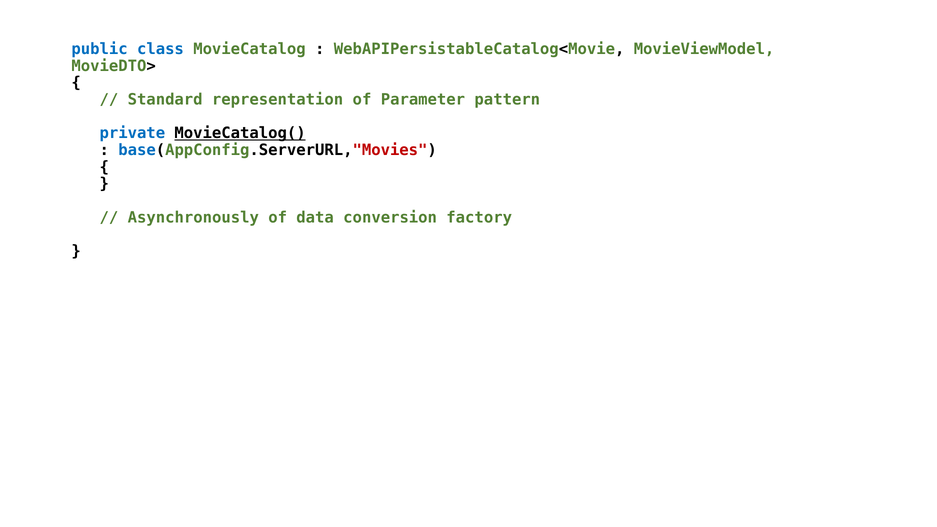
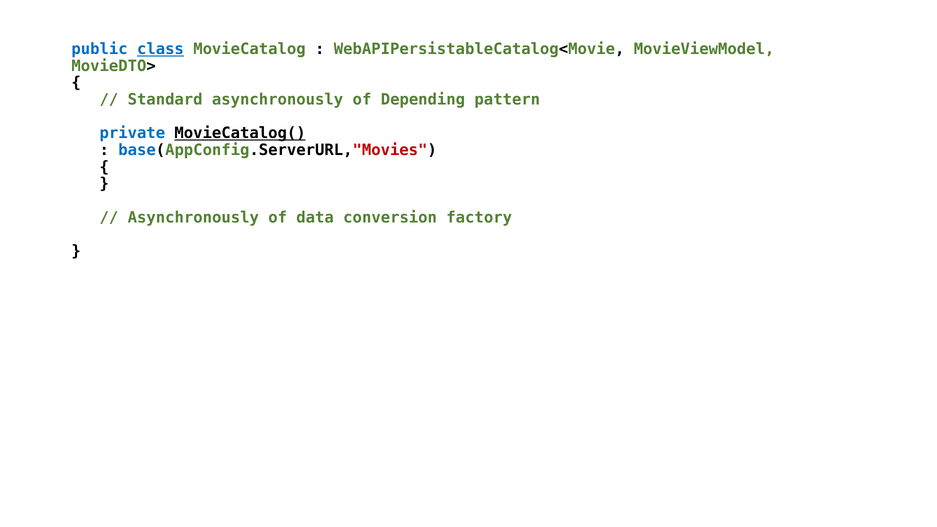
class underline: none -> present (160, 49)
Standard representation: representation -> asynchronously (278, 100)
Parameter: Parameter -> Depending (423, 100)
